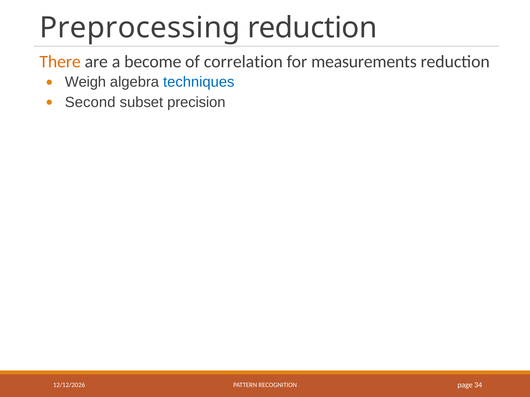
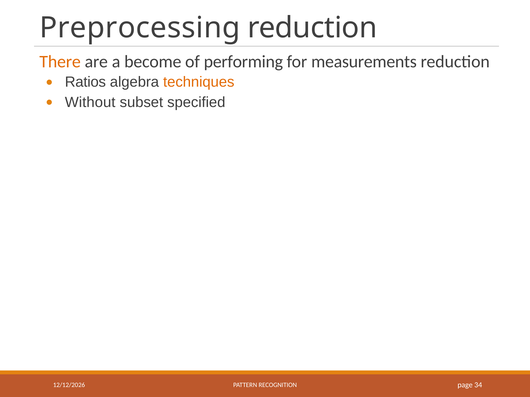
correlation: correlation -> performing (243, 62)
Weigh: Weigh -> Ratios (85, 82)
techniques colour: blue -> orange (199, 82)
Second: Second -> Without (90, 103)
precision: precision -> specified (196, 103)
